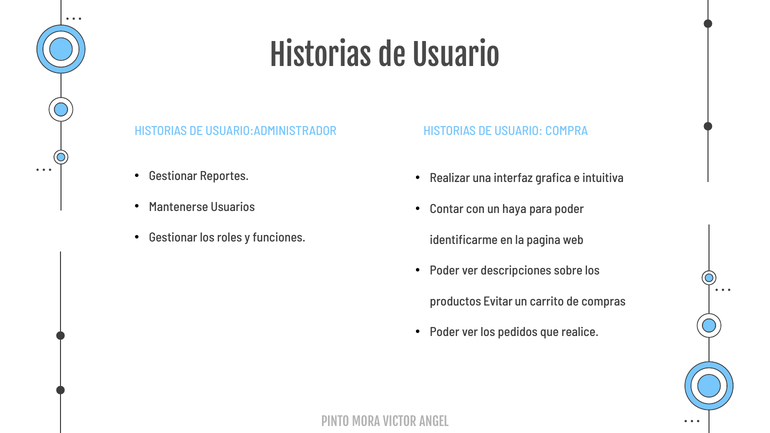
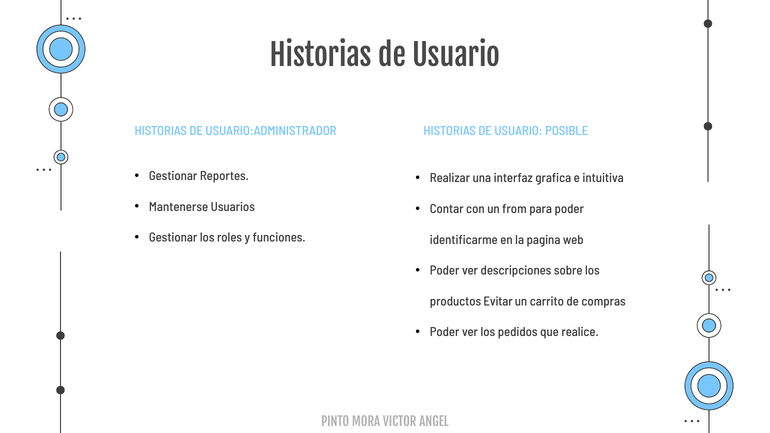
COMPRA: COMPRA -> POSIBLE (567, 131)
haya: haya -> from (514, 209)
